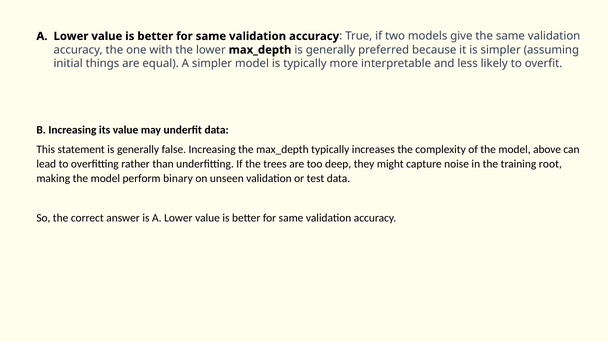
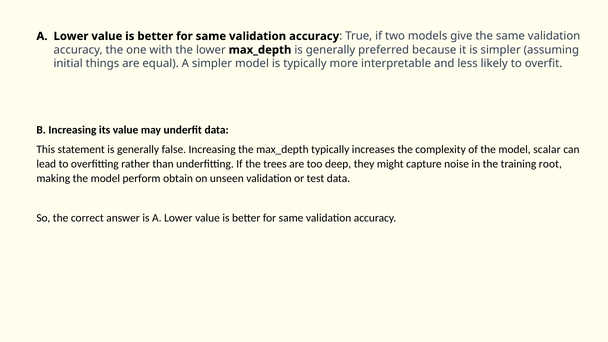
above: above -> scalar (547, 149)
binary: binary -> obtain (178, 179)
